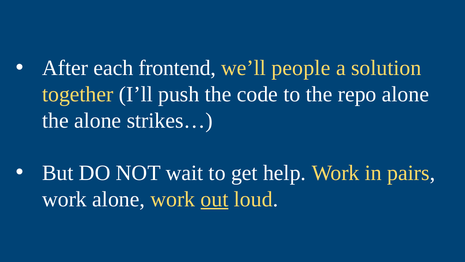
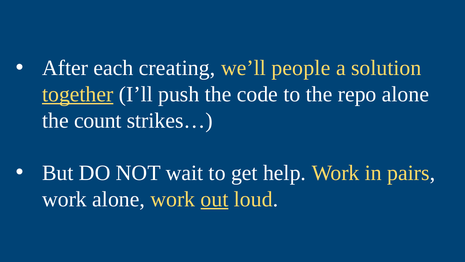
frontend: frontend -> creating (177, 68)
together underline: none -> present (78, 94)
the alone: alone -> count (98, 120)
